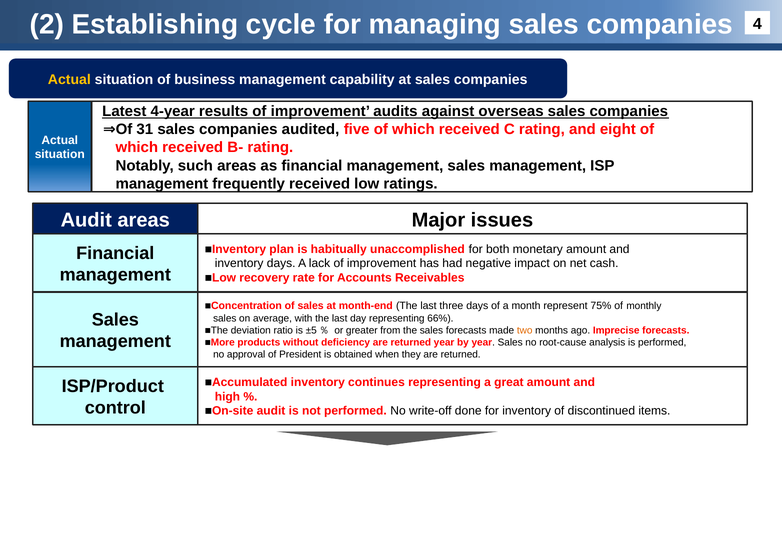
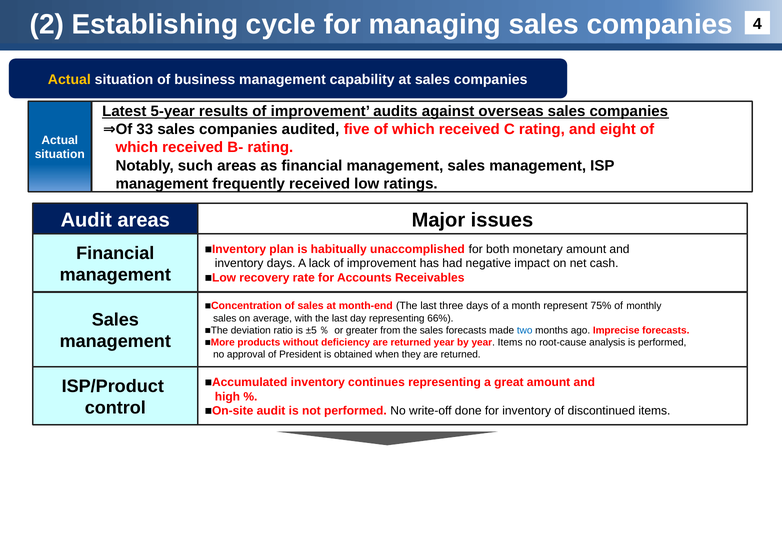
4-year: 4-year -> 5-year (173, 112)
31: 31 -> 33 (145, 130)
two colour: orange -> blue (525, 331)
year Sales: Sales -> Items (510, 343)
